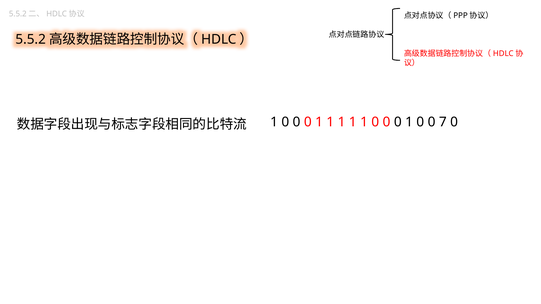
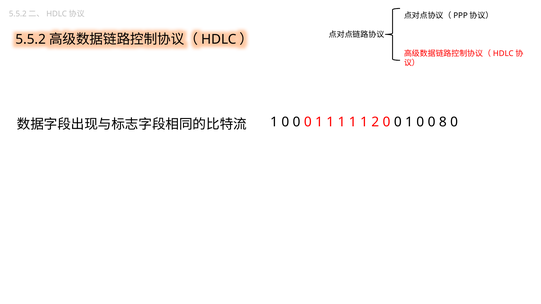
1 1 0: 0 -> 2 (375, 122)
7: 7 -> 8 (443, 122)
